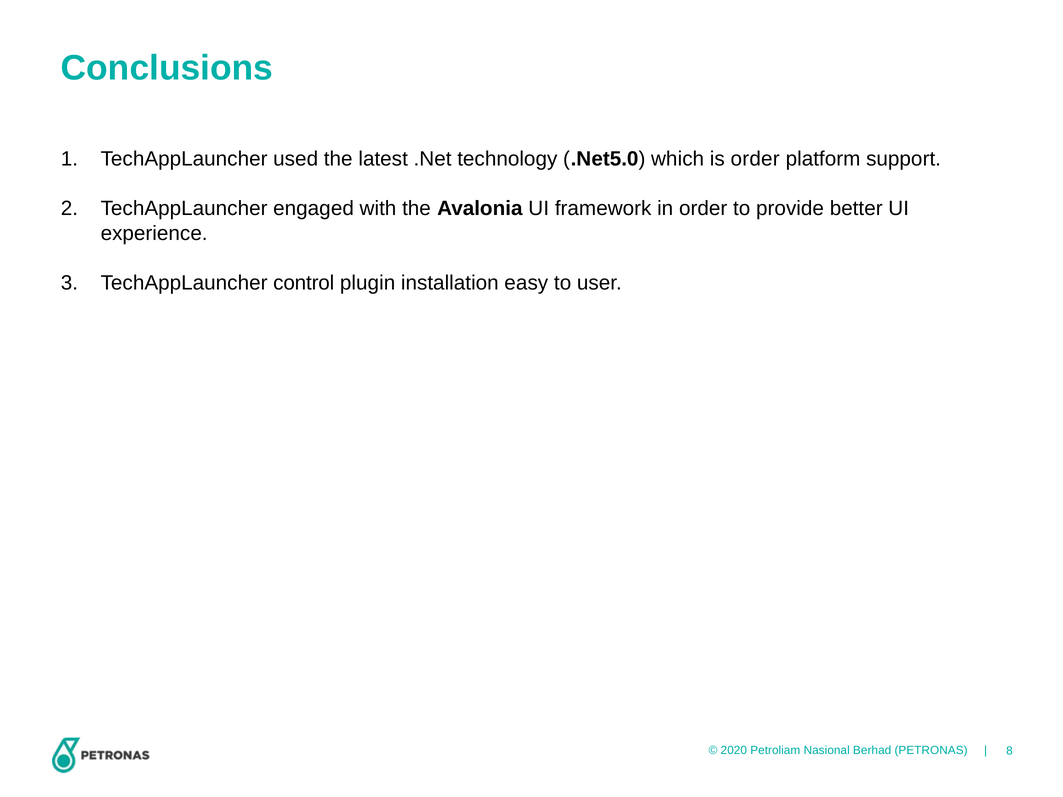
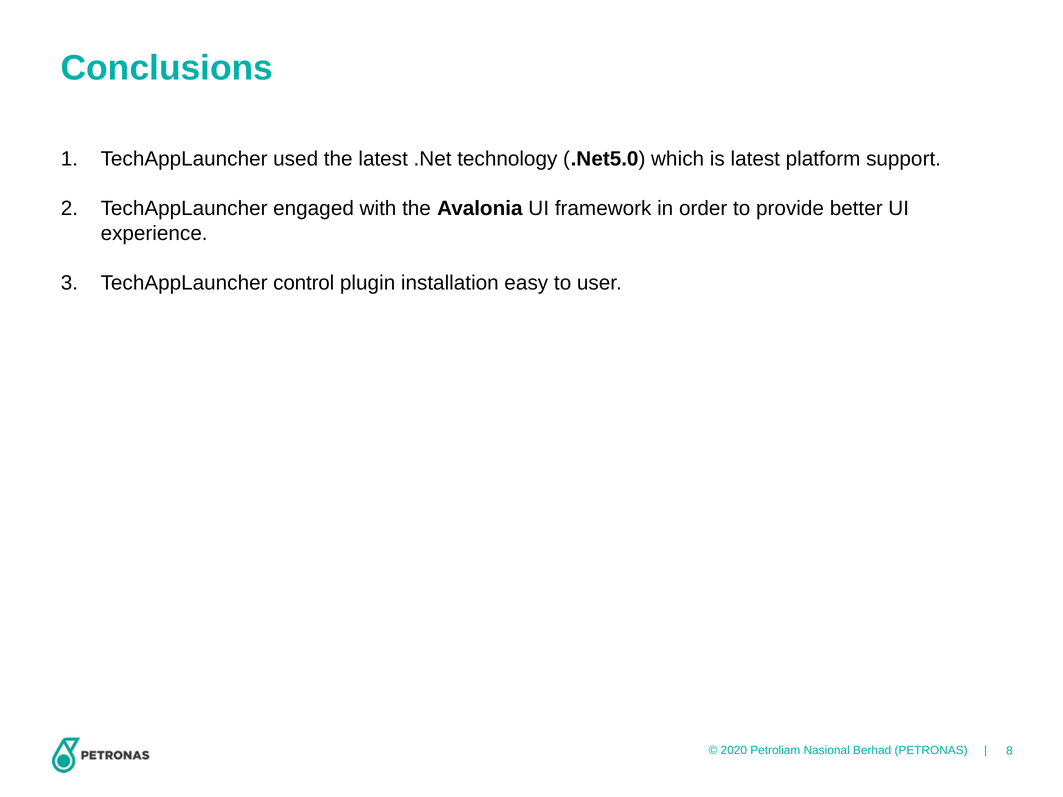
is order: order -> latest (755, 159)
